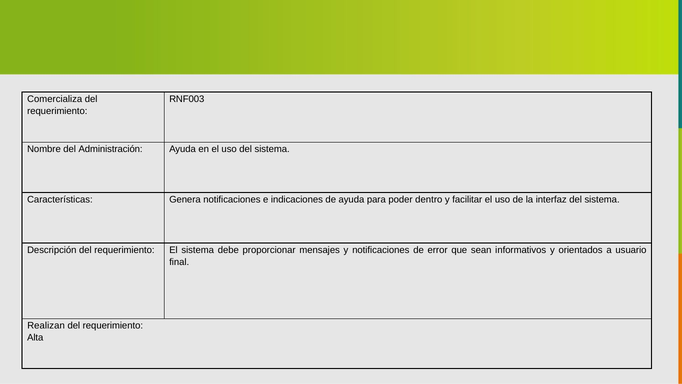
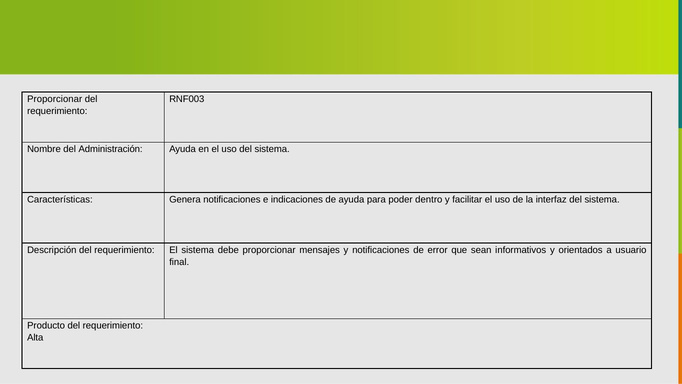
Comercializa: Comercializa -> Proporcionar (55, 99)
Realizan: Realizan -> Producto (46, 325)
